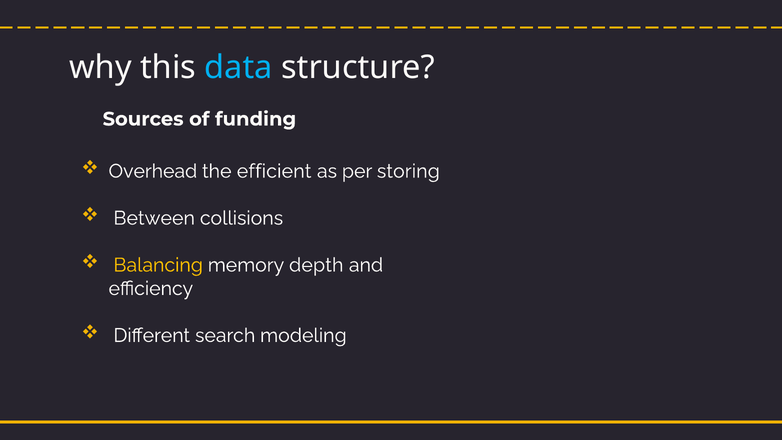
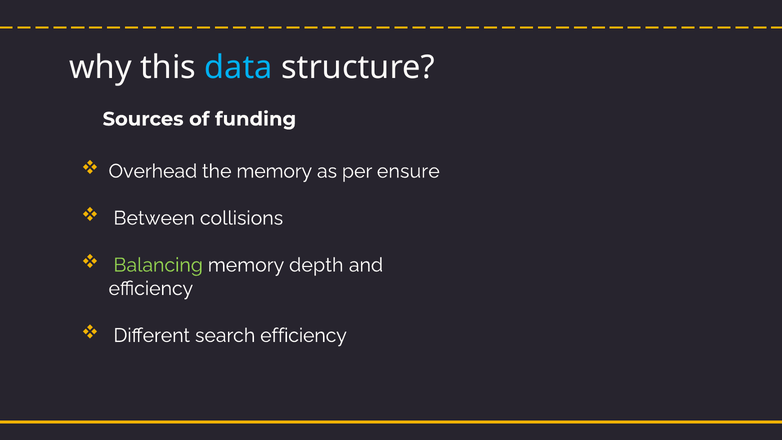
the efficient: efficient -> memory (274, 171)
storing: storing -> ensure (408, 171)
Balancing colour: yellow -> light green (158, 265)
search modeling: modeling -> efficiency (303, 335)
